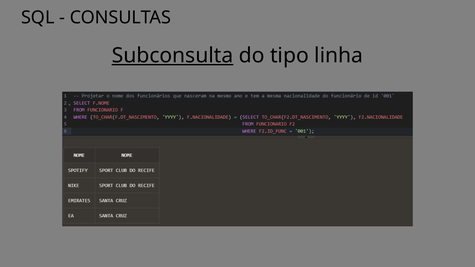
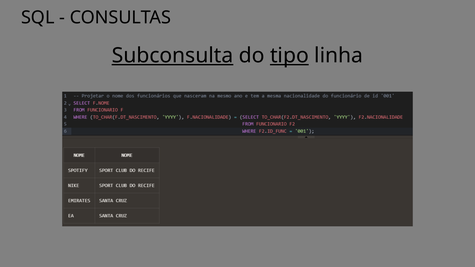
tipo underline: none -> present (289, 56)
